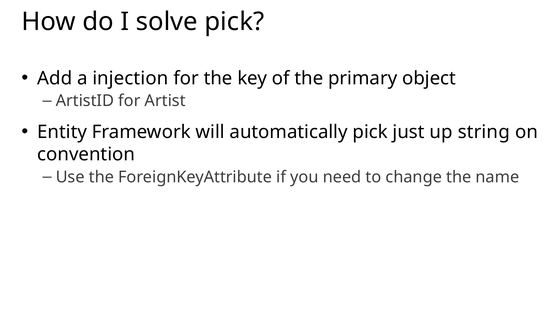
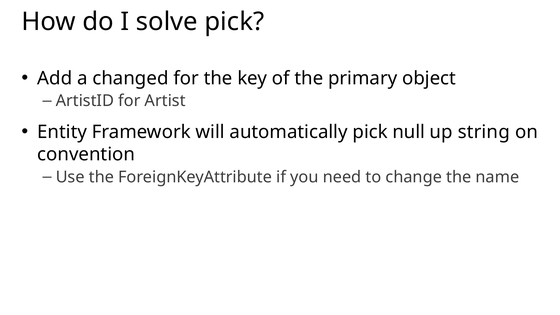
injection: injection -> changed (130, 78)
just: just -> null (409, 132)
